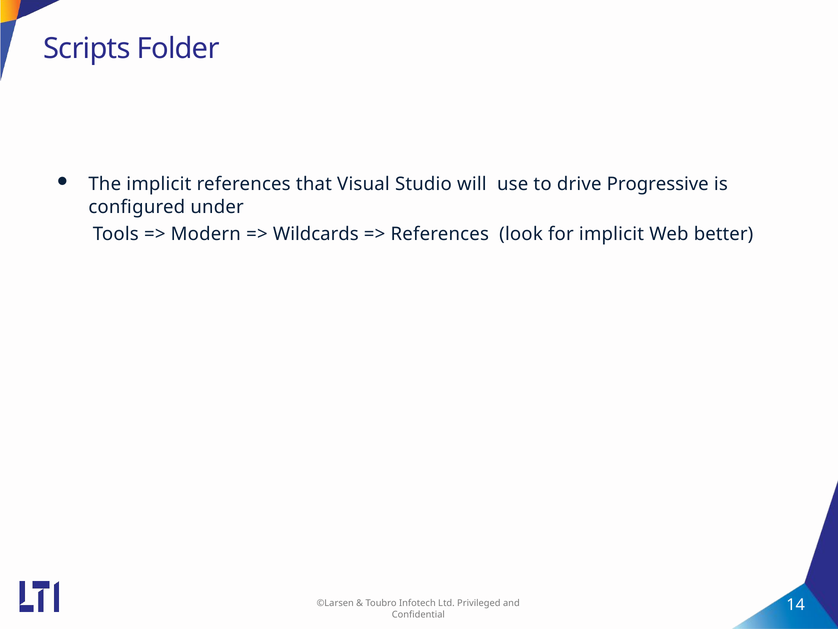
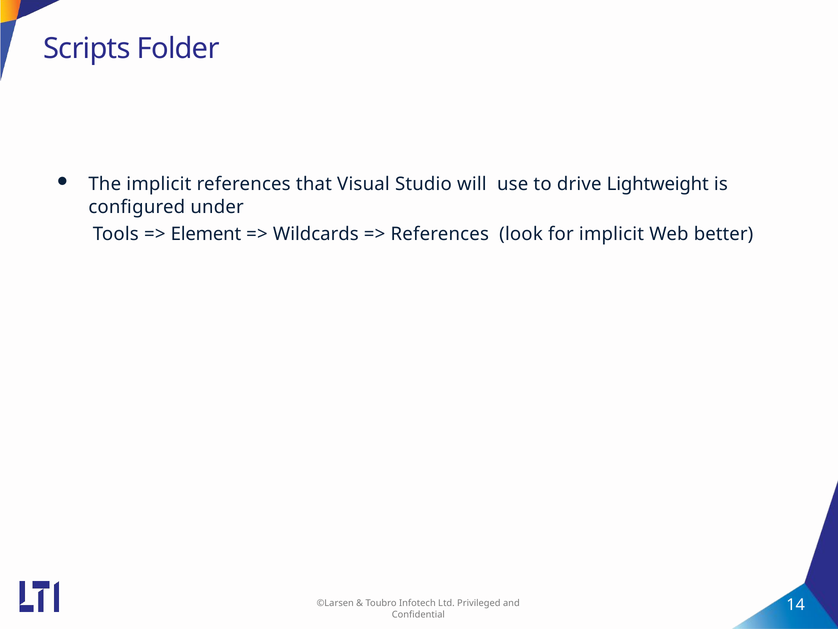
Progressive: Progressive -> Lightweight (658, 184)
Modern: Modern -> Element (206, 234)
